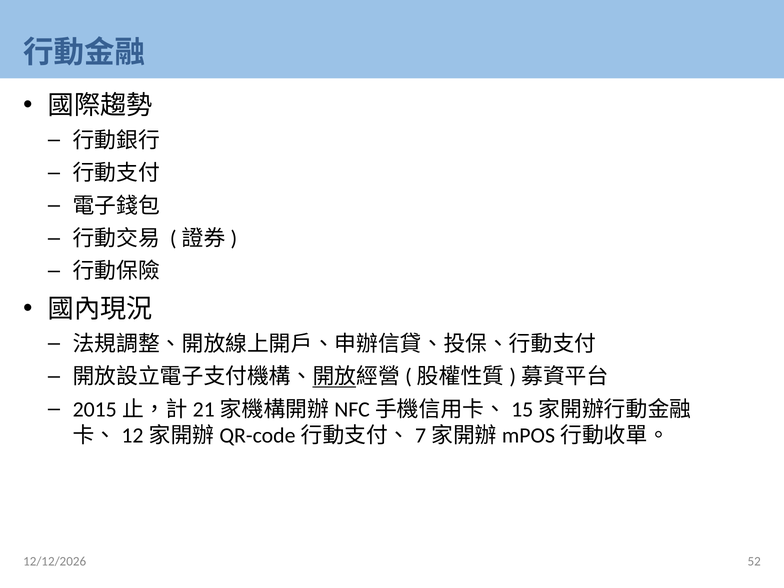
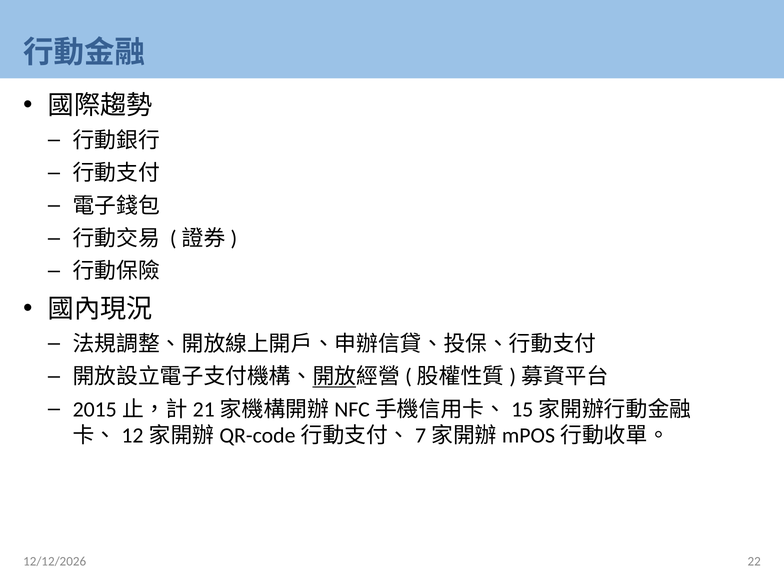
52: 52 -> 22 (754, 561)
